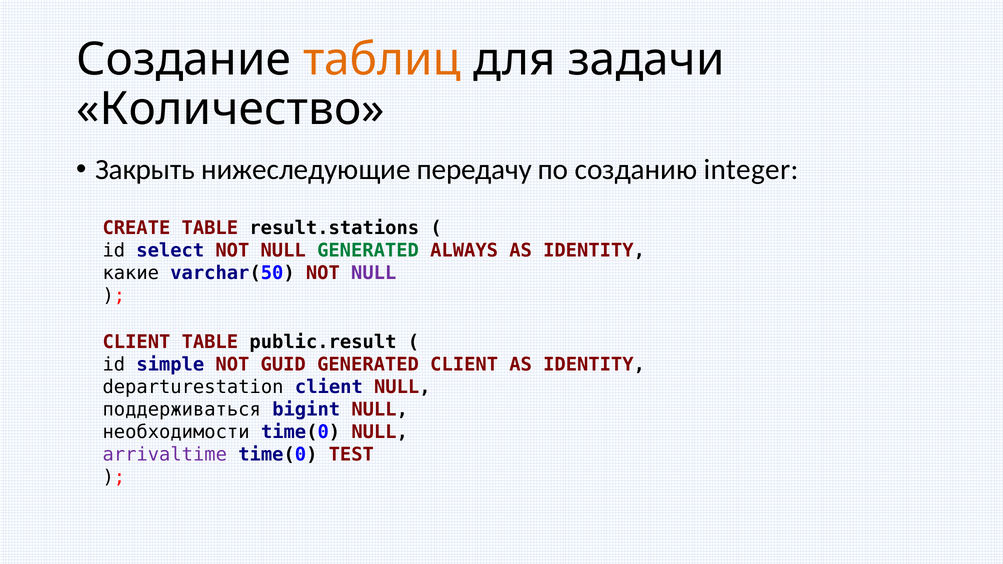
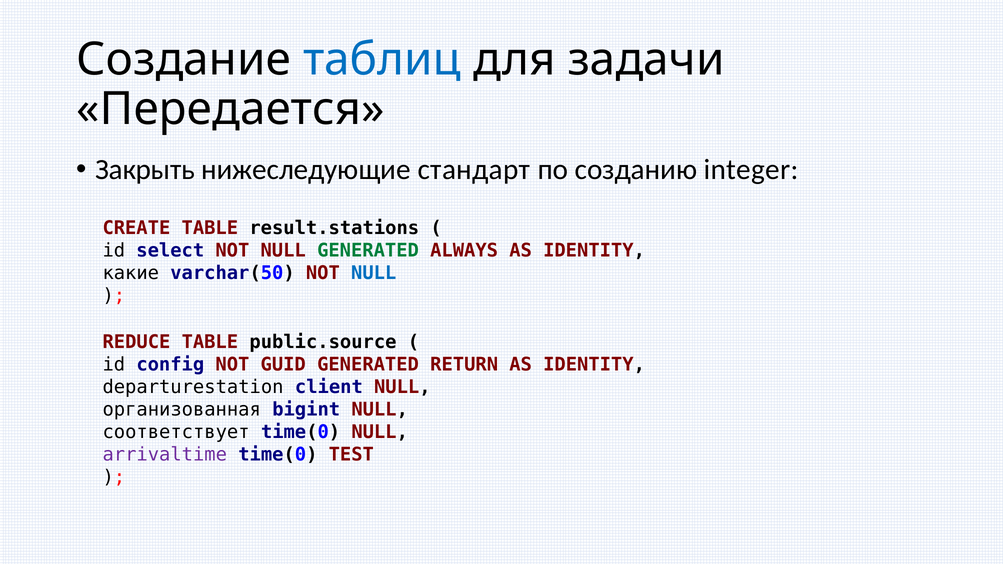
таблиц colour: orange -> blue (382, 59)
Количество: Количество -> Передается (231, 109)
передачу: передачу -> стандарт (474, 170)
NULL colour: purple -> blue (374, 273)
CLIENT: CLIENT -> REDUCE (136, 342)
public.result: public.result -> public.source (323, 342)
simple: simple -> config (170, 365)
GENERATED CLIENT: CLIENT -> RETURN (464, 365)
поддерживаться: поддерживаться -> организованная (182, 410)
необходимости: необходимости -> соответствует (176, 432)
